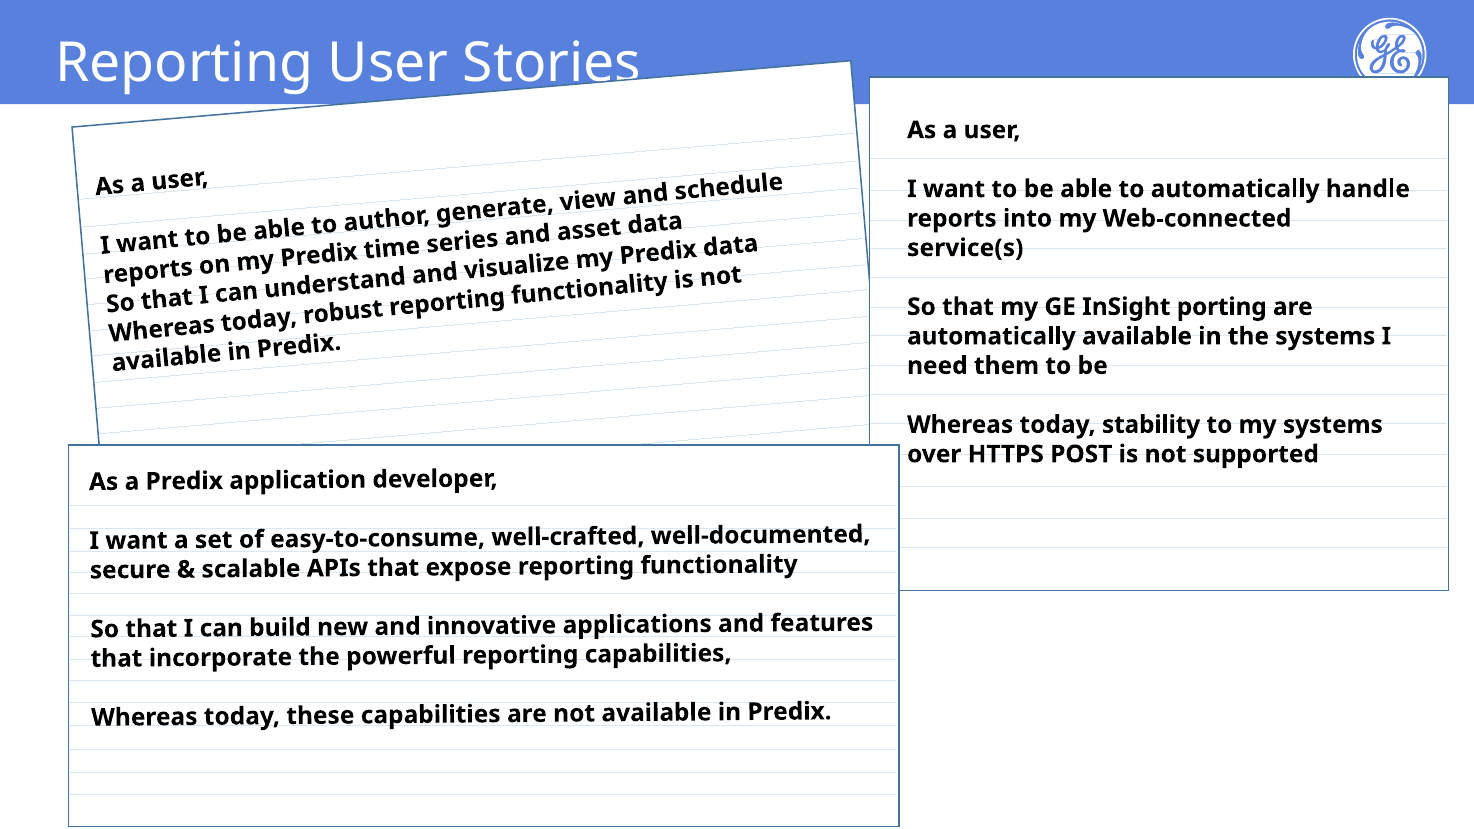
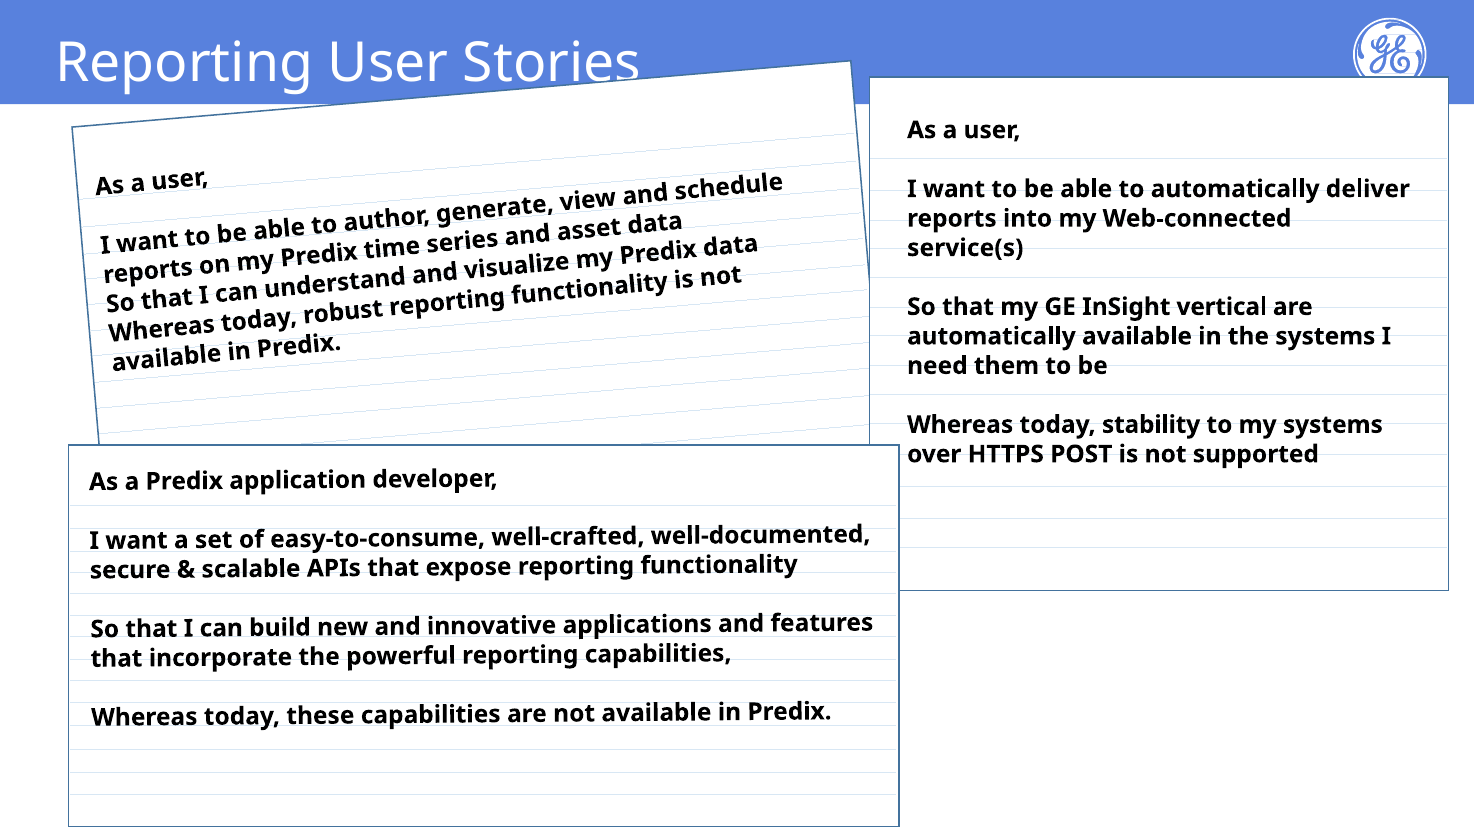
handle: handle -> deliver (1368, 189)
porting: porting -> vertical (1222, 307)
